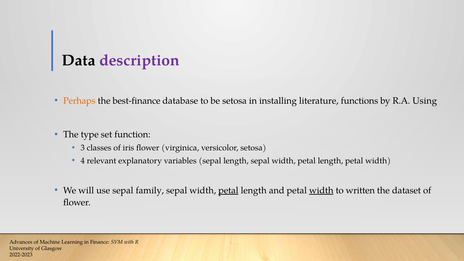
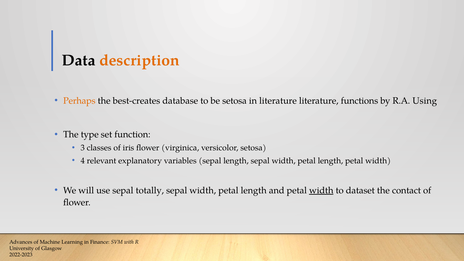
description colour: purple -> orange (140, 60)
best-finance: best-finance -> best-creates (136, 101)
in installing: installing -> literature (278, 101)
family: family -> totally (150, 190)
petal underline: present -> none (228, 190)
written: written -> dataset (360, 190)
dataset: dataset -> contact (406, 190)
